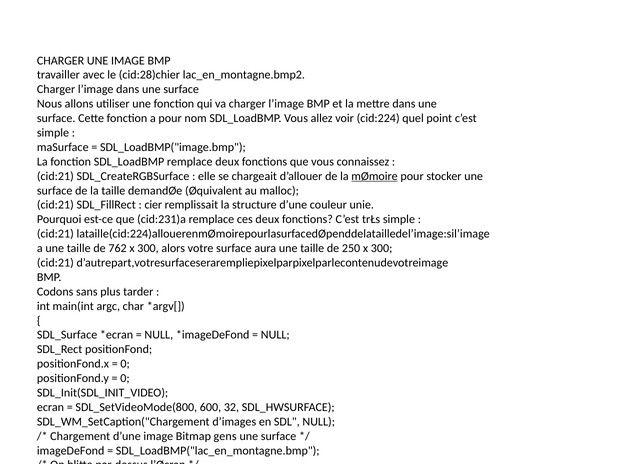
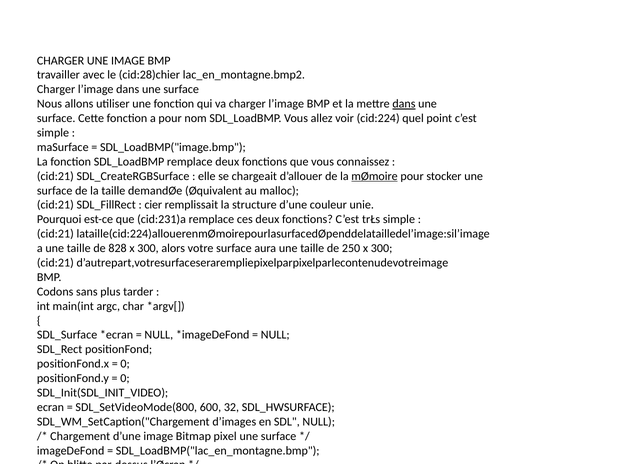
dans underline: none -> present (404, 104)
762: 762 -> 828 (118, 248)
gens: gens -> pixel (225, 436)
